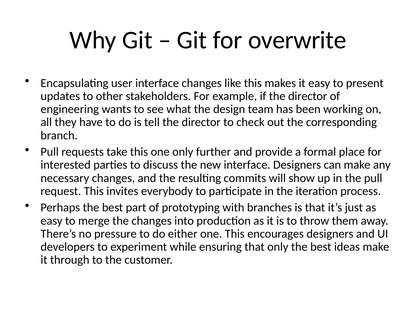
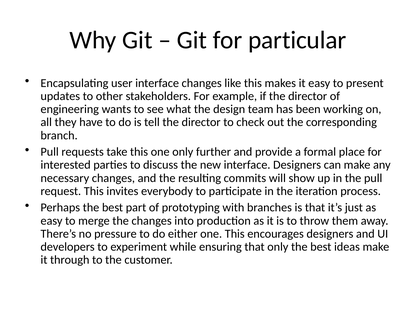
overwrite: overwrite -> particular (297, 40)
